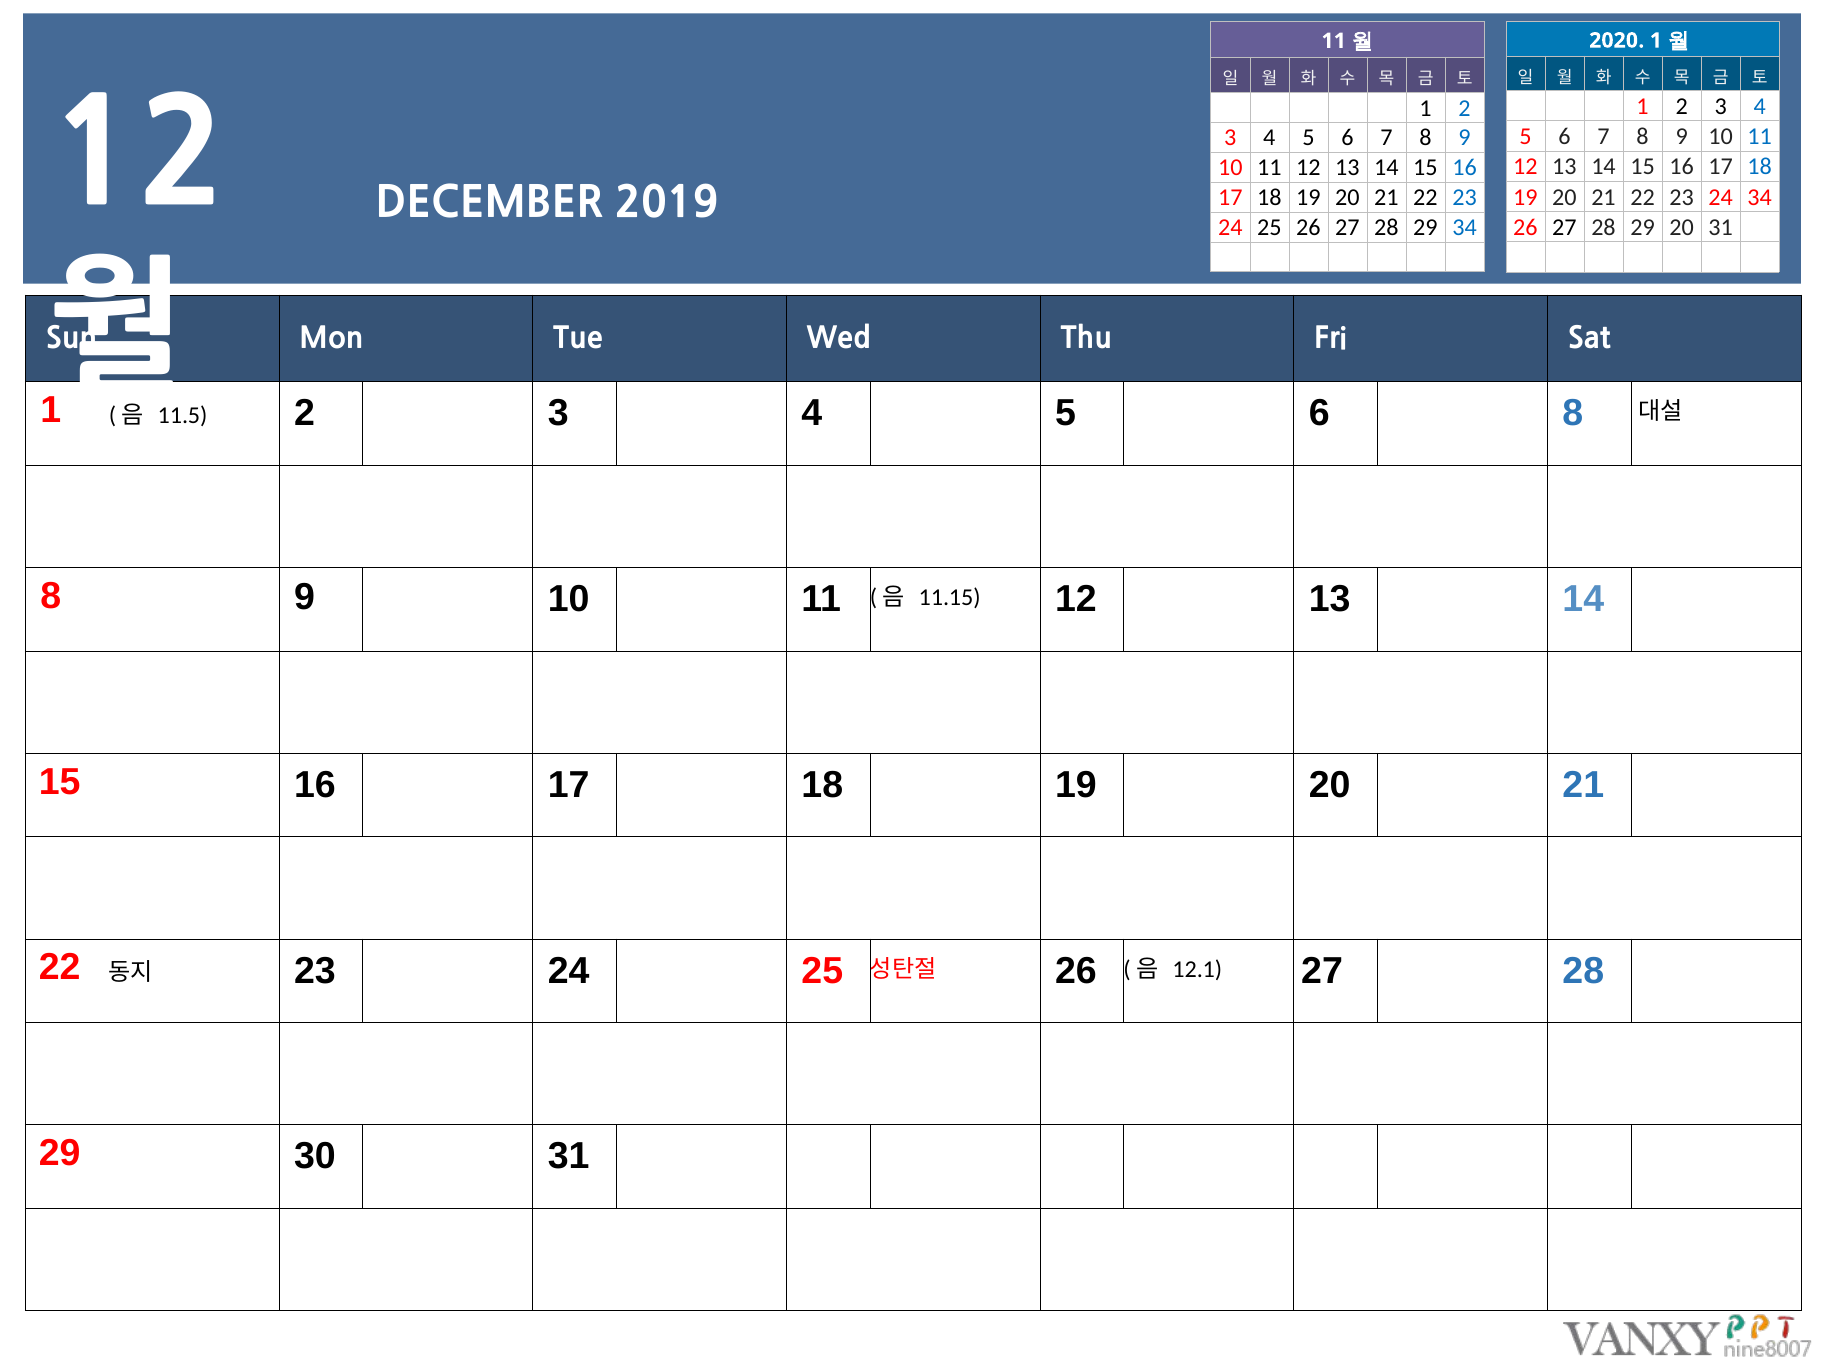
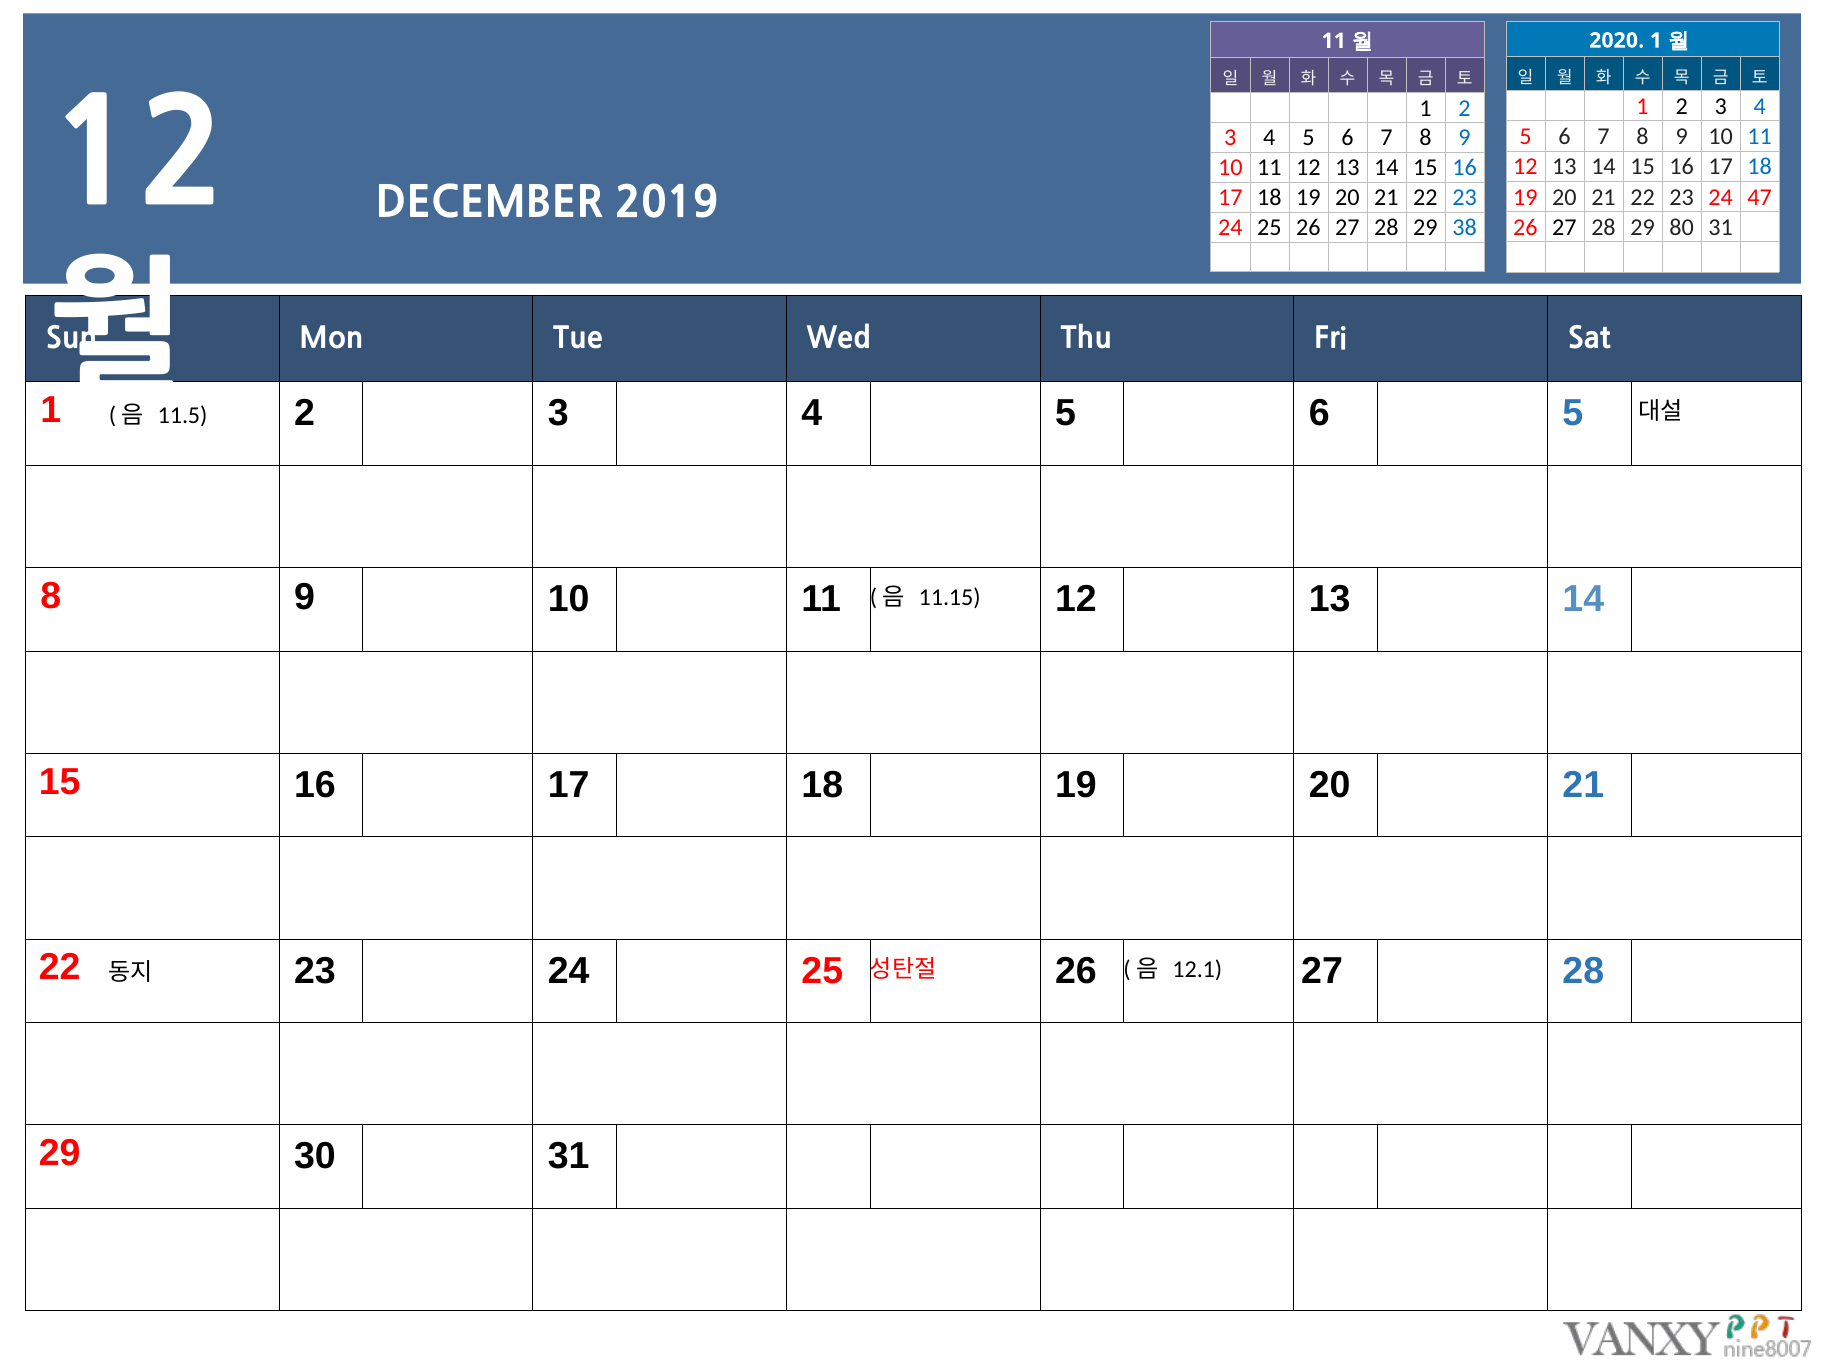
24 34: 34 -> 47 (1760, 197)
29 20: 20 -> 80 (1682, 227)
29 34: 34 -> 38 (1465, 228)
6 8: 8 -> 5 (1573, 413)
